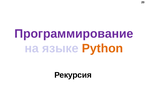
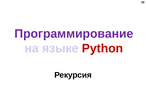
Python colour: orange -> red (102, 48)
